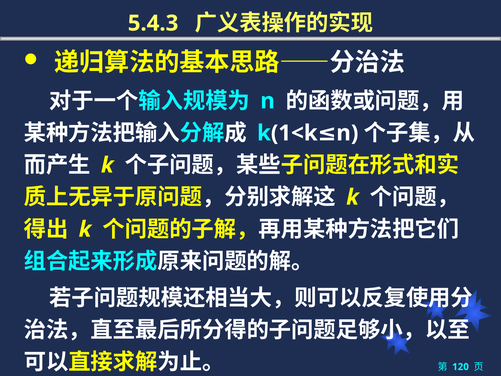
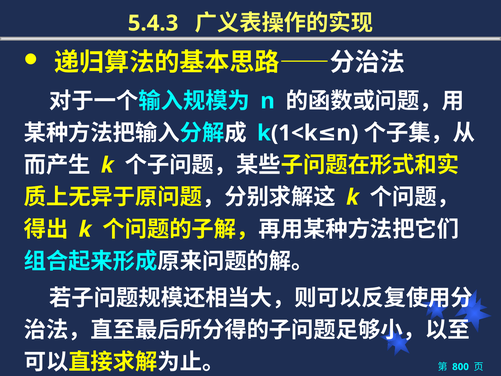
120: 120 -> 800 (461, 367)
